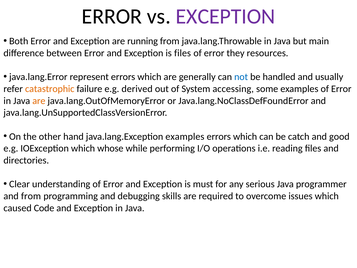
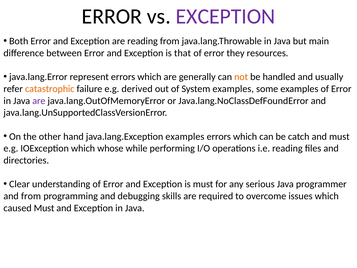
are running: running -> reading (143, 41)
is files: files -> that (183, 53)
not colour: blue -> orange (241, 77)
System accessing: accessing -> examples (233, 89)
are colour: orange -> purple (39, 101)
and good: good -> must (339, 136)
caused Code: Code -> Must (44, 208)
